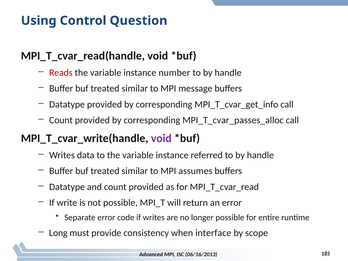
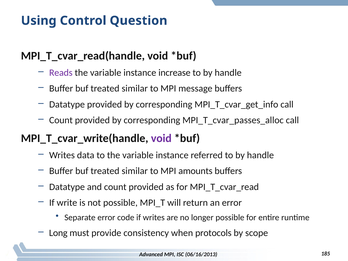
Reads colour: red -> purple (61, 73)
number: number -> increase (174, 73)
assumes: assumes -> amounts (195, 171)
interface: interface -> protocols (213, 233)
